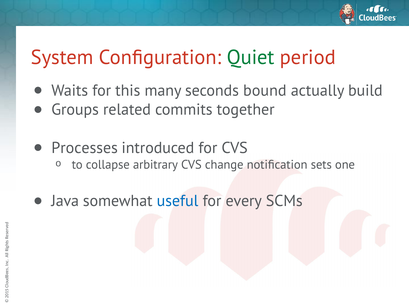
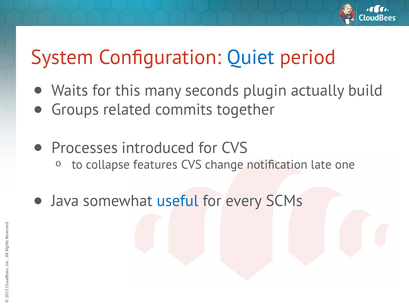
Quiet colour: green -> blue (251, 57)
bound: bound -> plugin (265, 90)
arbitrary: arbitrary -> features (155, 165)
sets: sets -> late (321, 165)
